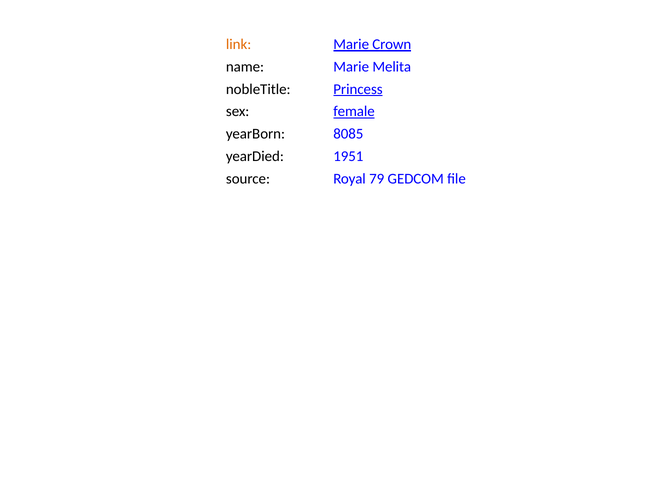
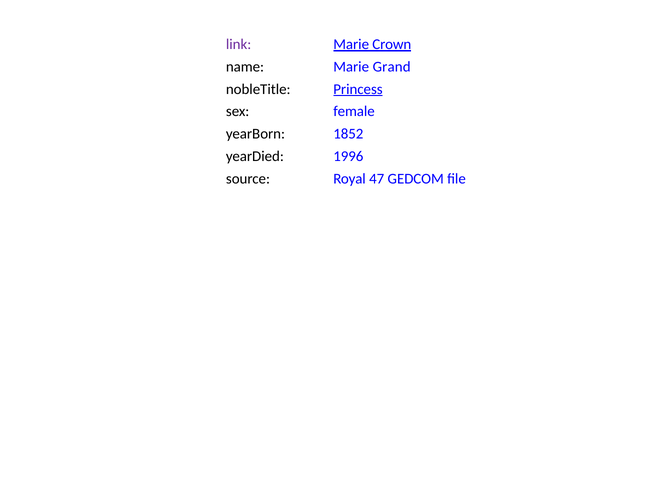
link colour: orange -> purple (239, 44)
Melita: Melita -> Grand (392, 67)
female underline: present -> none (354, 112)
8085: 8085 -> 1852 (348, 134)
1951: 1951 -> 1996 (348, 156)
79: 79 -> 47 (377, 179)
